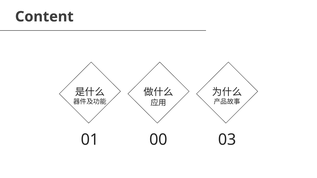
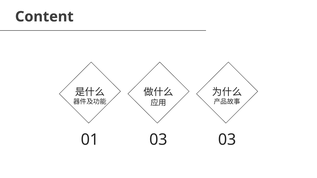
01 00: 00 -> 03 (158, 140)
